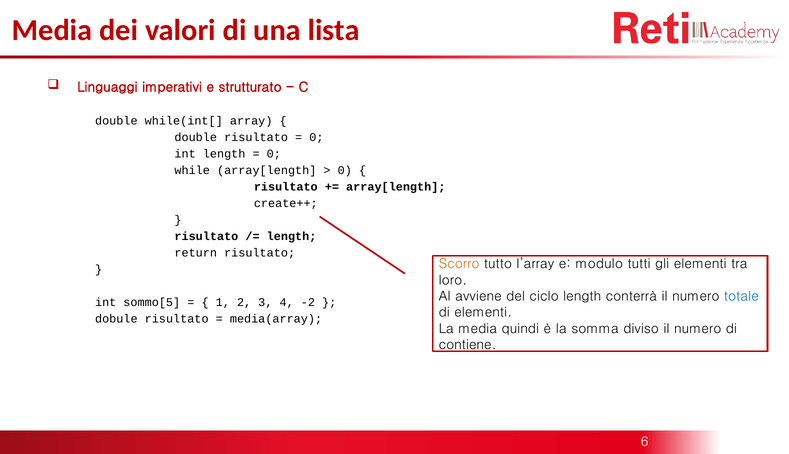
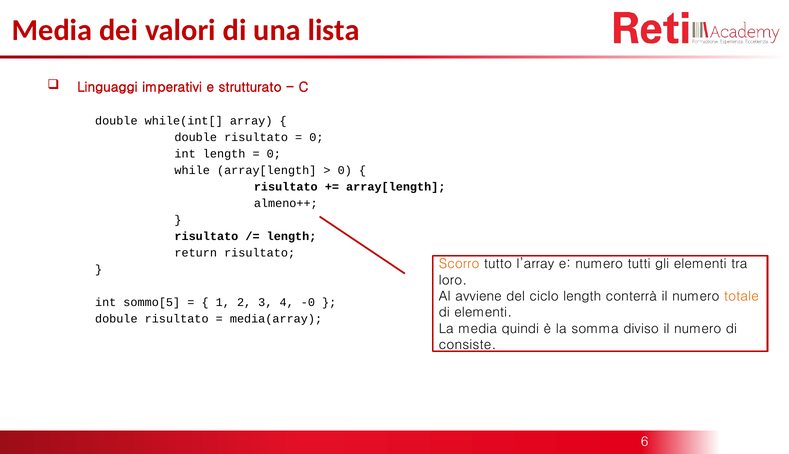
create++: create++ -> almeno++ (286, 203)
e modulo: modulo -> numero (599, 264)
totale colour: blue -> orange (741, 296)
-2: -2 -> -0 (308, 303)
contiene: contiene -> consiste (468, 345)
